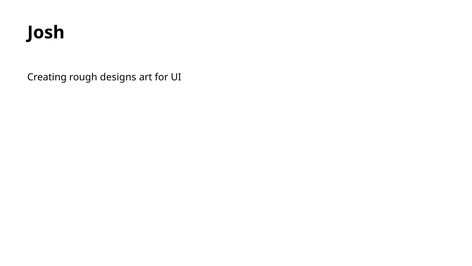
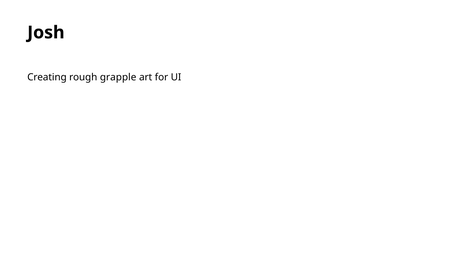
designs: designs -> grapple (118, 77)
